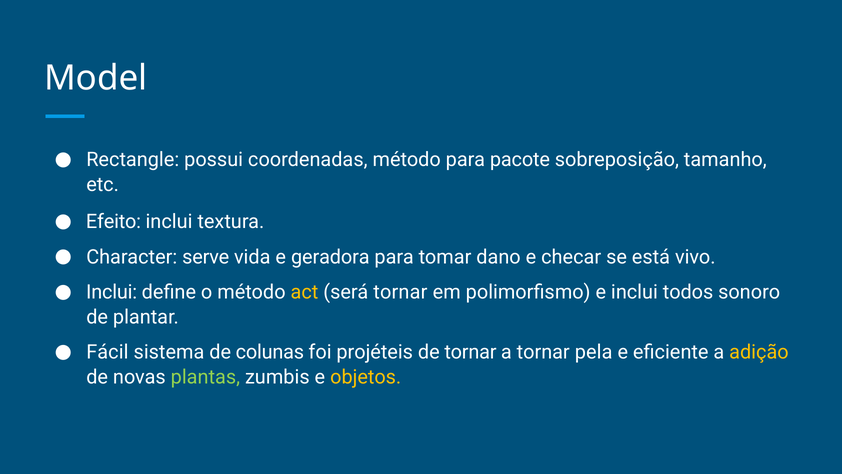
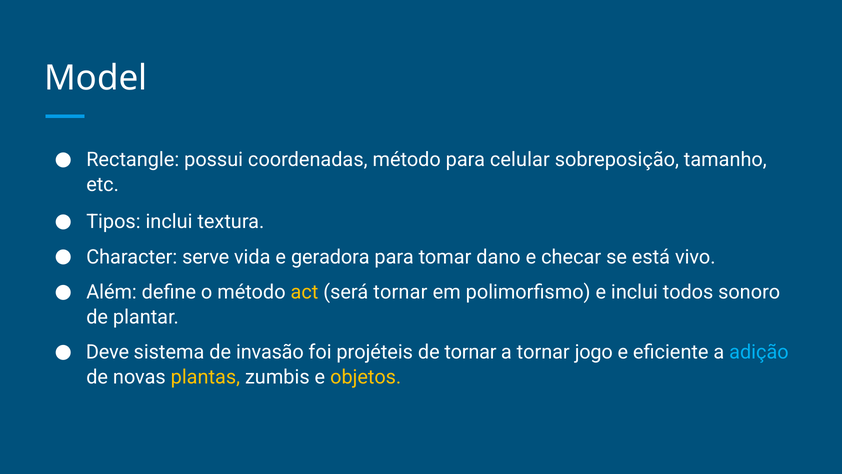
pacote: pacote -> celular (520, 160)
Efeito: Efeito -> Tipos (113, 222)
Inclui: Inclui -> Além (112, 292)
Fácil: Fácil -> Deve (108, 352)
colunas: colunas -> invasão (270, 352)
pela: pela -> jogo (594, 352)
adição colour: yellow -> light blue (759, 352)
plantas colour: light green -> yellow (205, 377)
